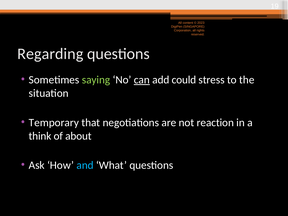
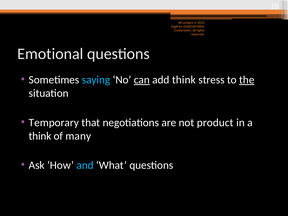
Regarding: Regarding -> Emotional (50, 54)
saying colour: light green -> light blue (96, 80)
add could: could -> think (184, 80)
the underline: none -> present (247, 80)
reaction: reaction -> product (215, 123)
about: about -> many (78, 136)
